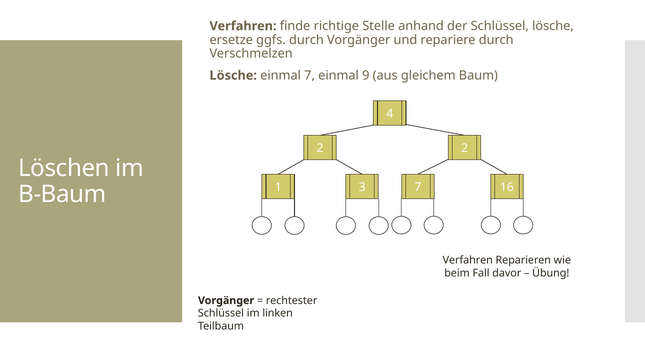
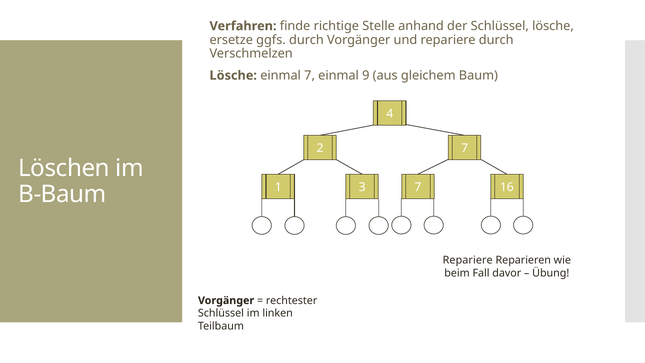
2 2: 2 -> 7 (465, 148)
Verfahren: Verfahren -> Repariere (468, 260)
